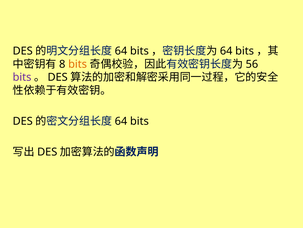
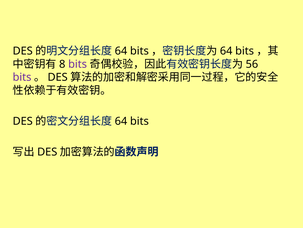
bits colour: orange -> purple (78, 64)
